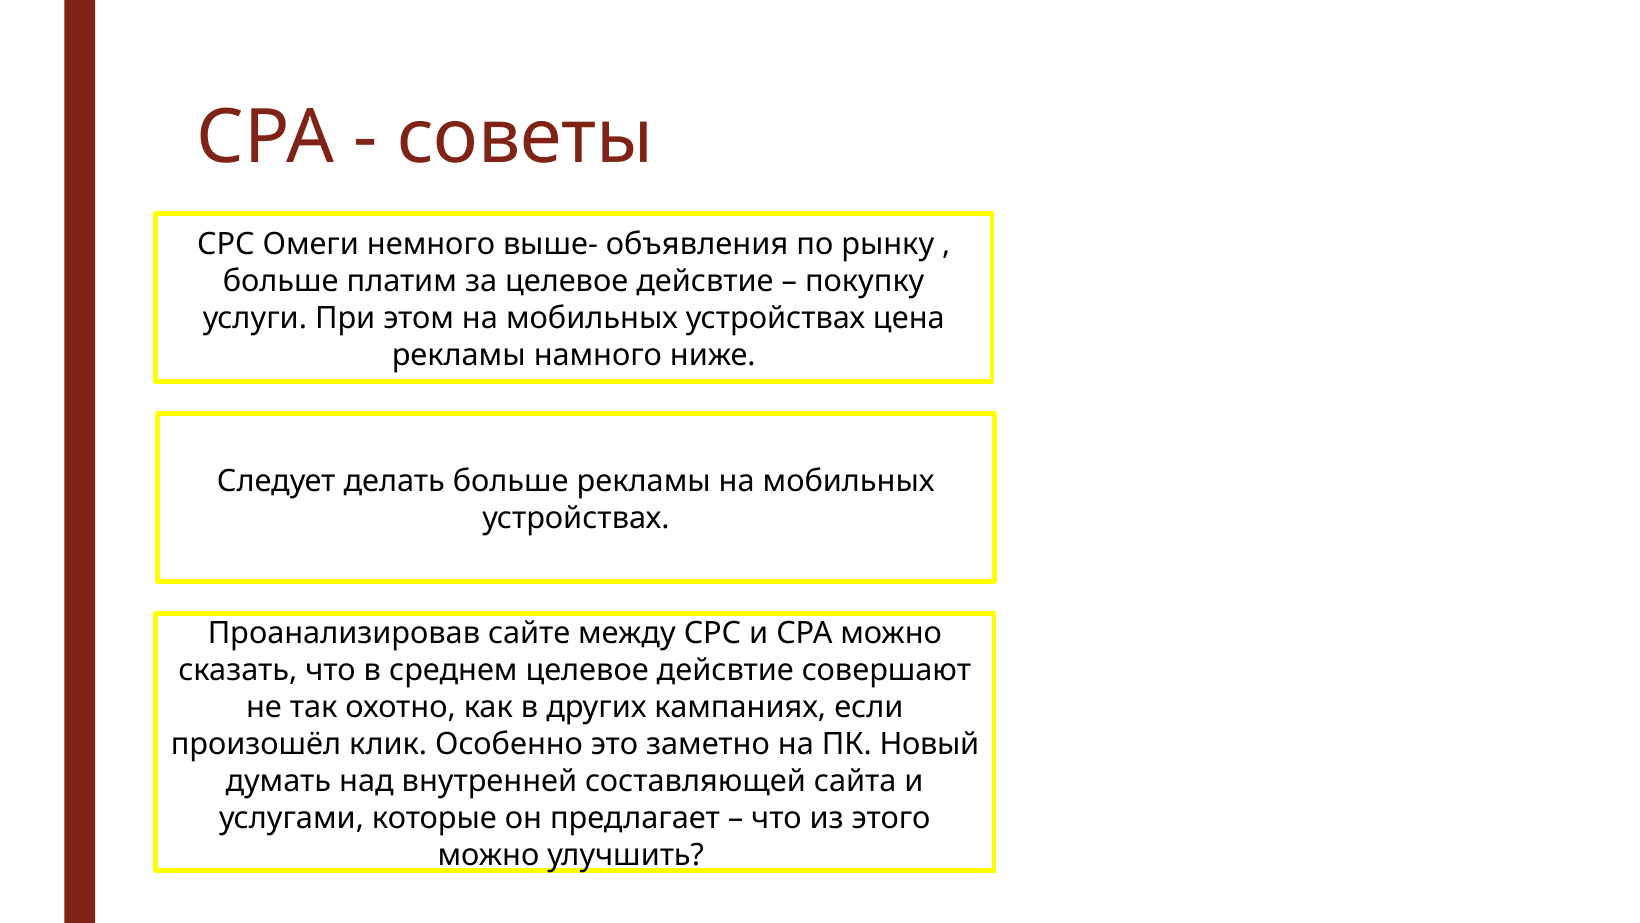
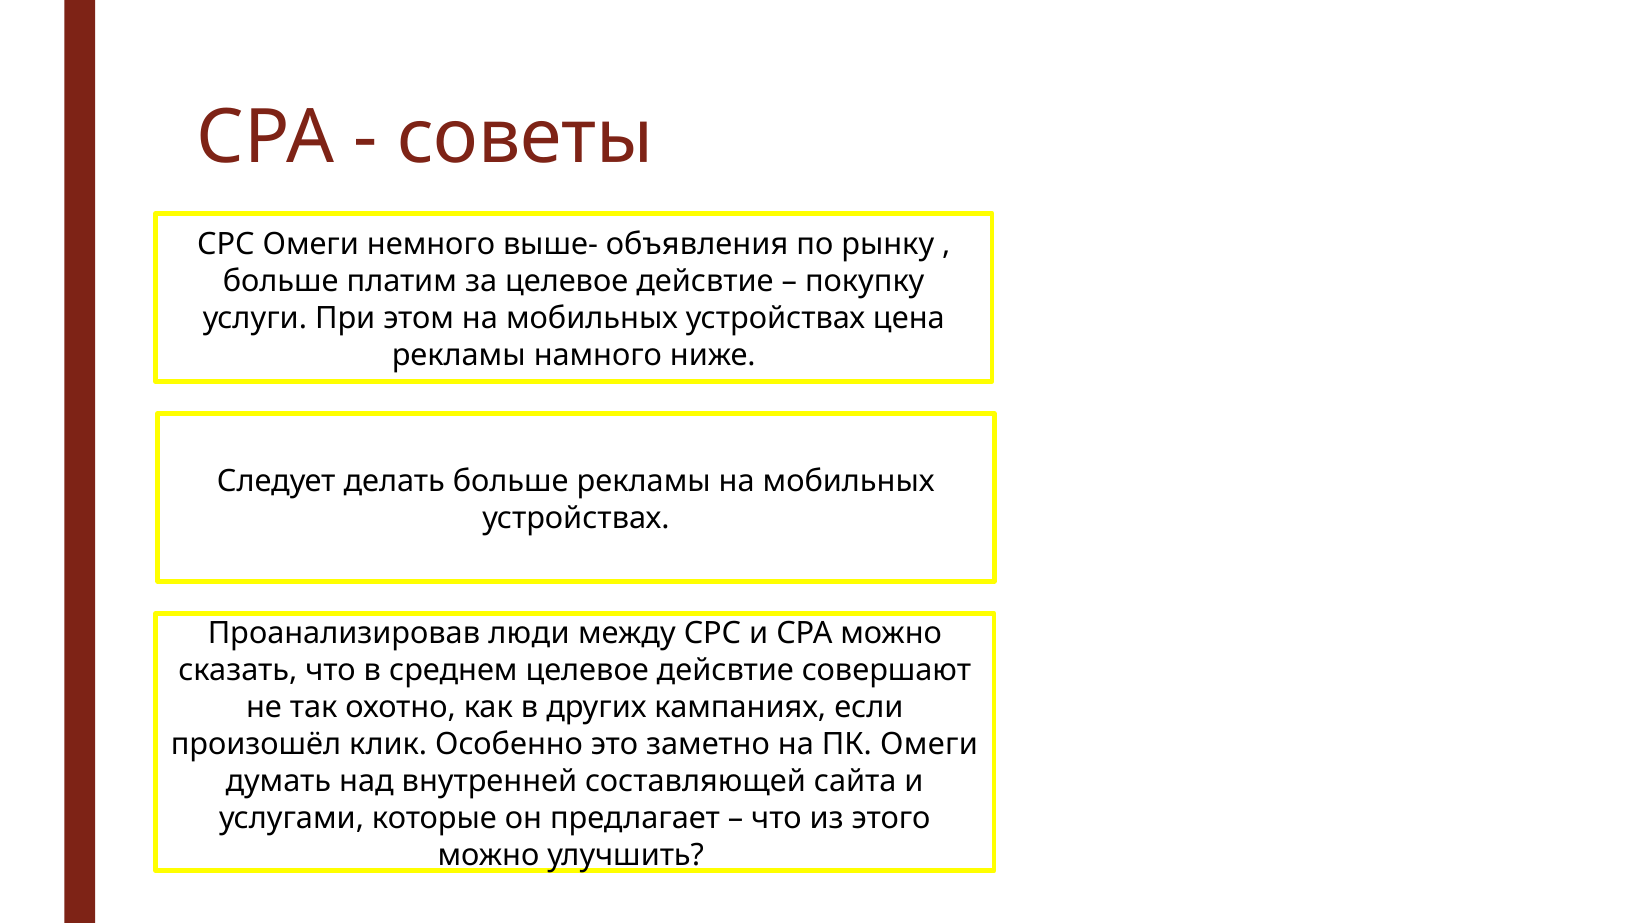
сайте: сайте -> люди (529, 633)
ПК Новый: Новый -> Омеги (929, 744)
